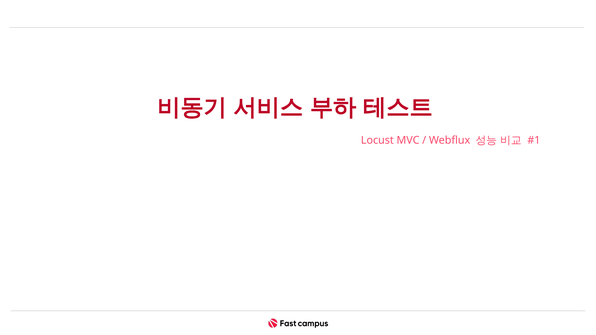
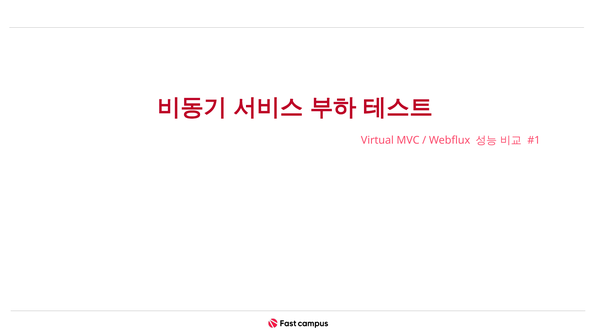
Locust: Locust -> Virtual (377, 140)
